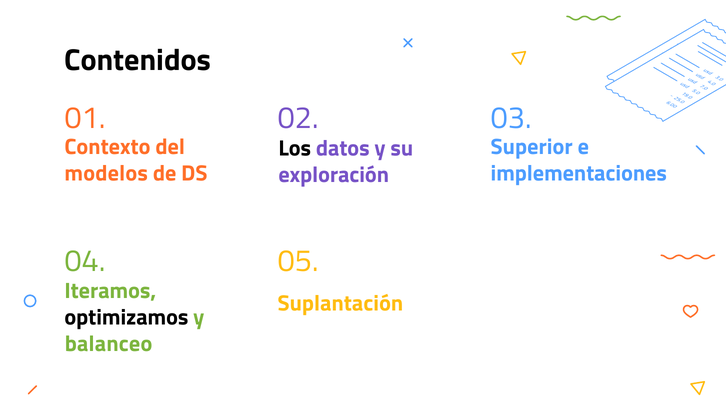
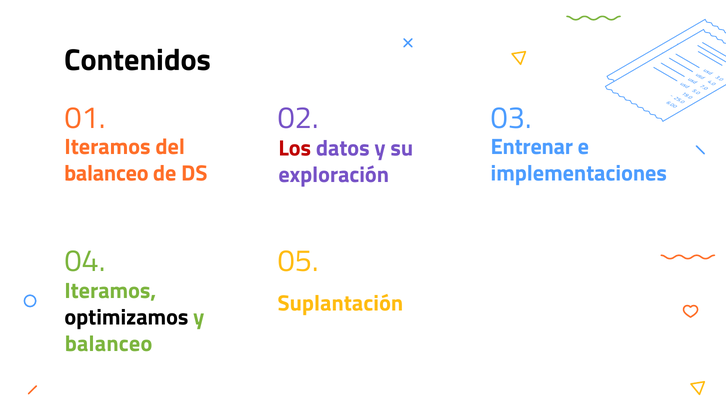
Contexto: Contexto -> Iteramos (107, 147)
Superior: Superior -> Entrenar (532, 147)
Los colour: black -> red (295, 149)
modelos: modelos -> balanceo (106, 174)
